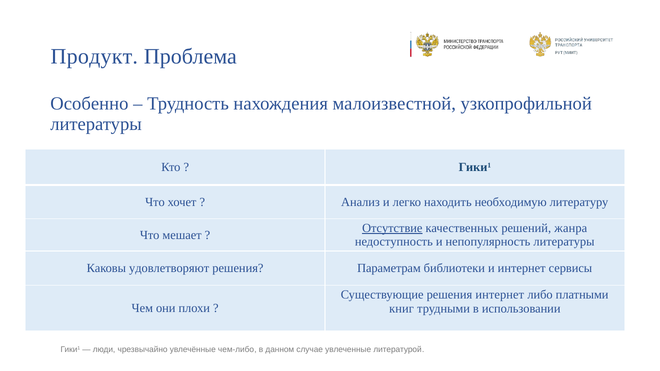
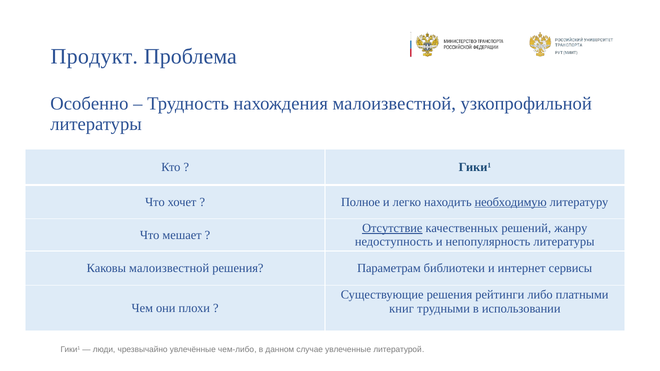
Анализ: Анализ -> Полное (361, 202)
необходимую underline: none -> present (511, 202)
жанра: жанра -> жанру (571, 228)
Каковы удовлетворяют: удовлетворяют -> малоизвестной (169, 268)
решения интернет: интернет -> рейтинги (500, 295)
